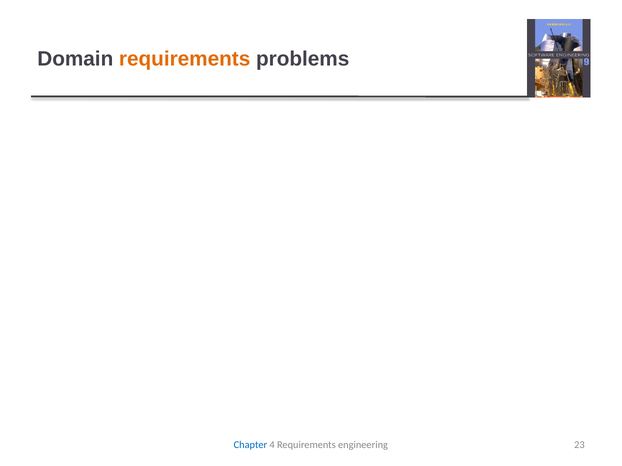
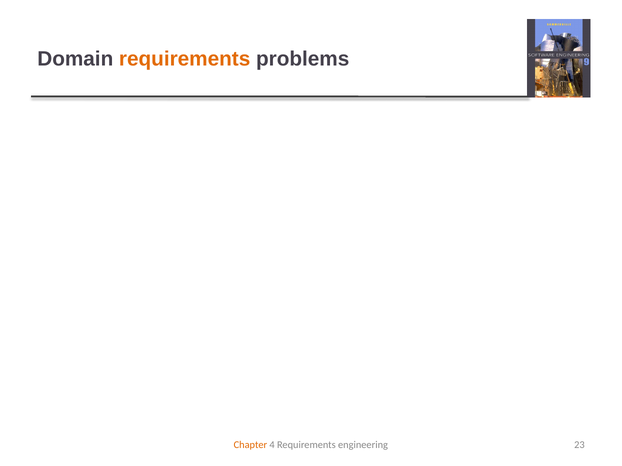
Chapter colour: blue -> orange (250, 445)
